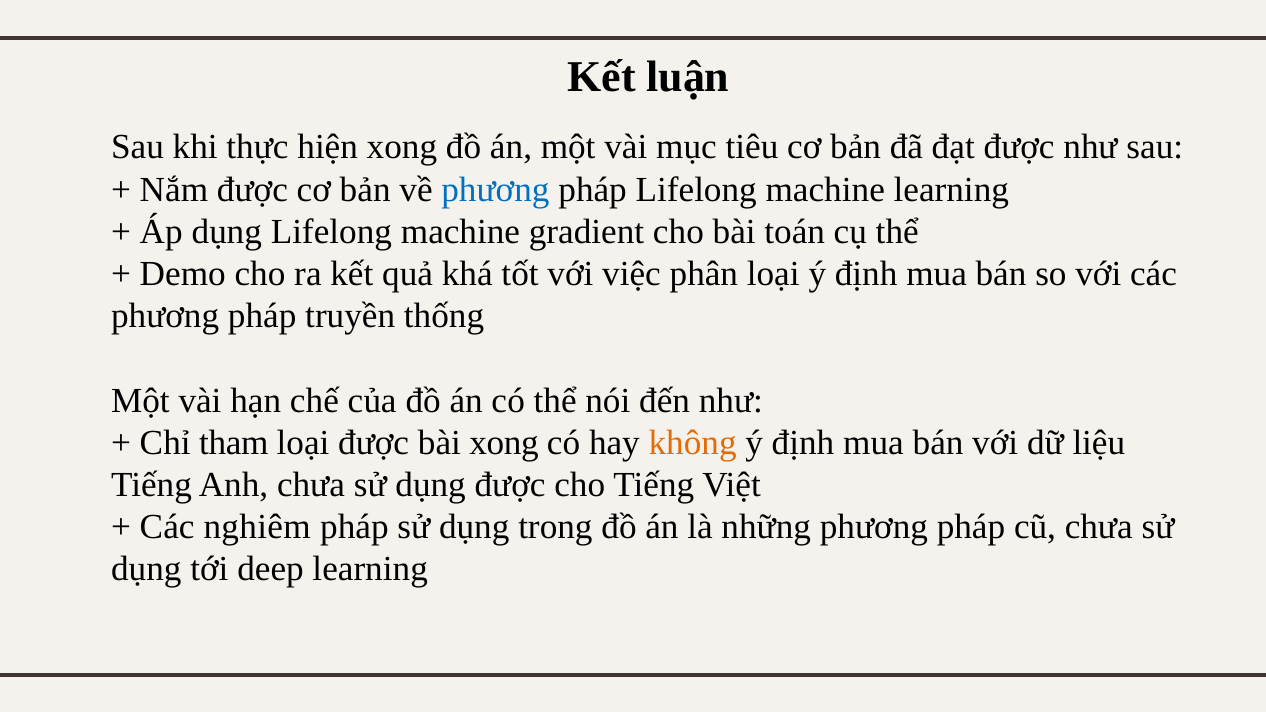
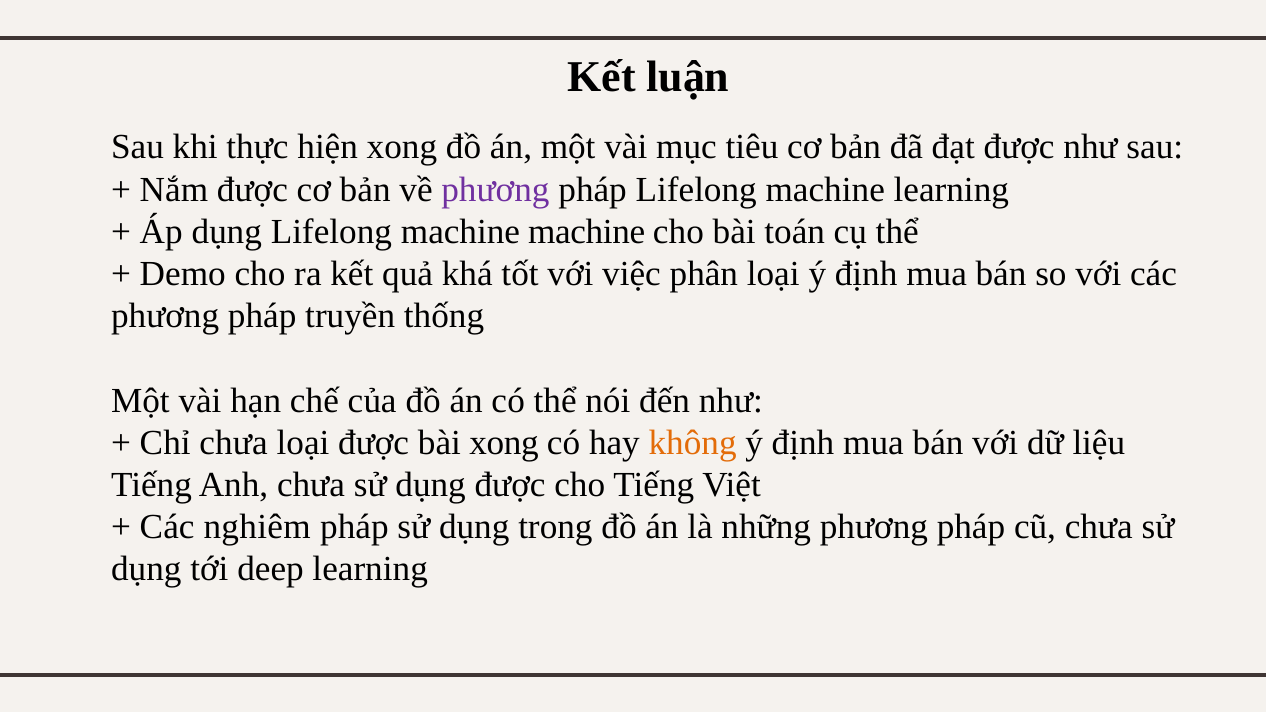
phương colour: blue -> purple (495, 190)
machine gradient: gradient -> machine (587, 232)
Chỉ tham: tham -> chưa (234, 443)
